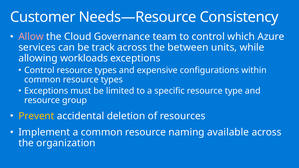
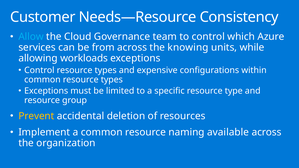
Allow colour: pink -> light blue (31, 37)
track: track -> from (103, 48)
between: between -> knowing (188, 48)
